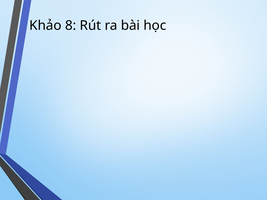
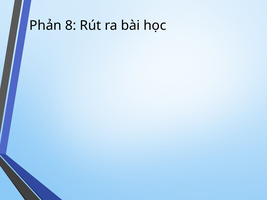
Khảo: Khảo -> Phản (45, 26)
